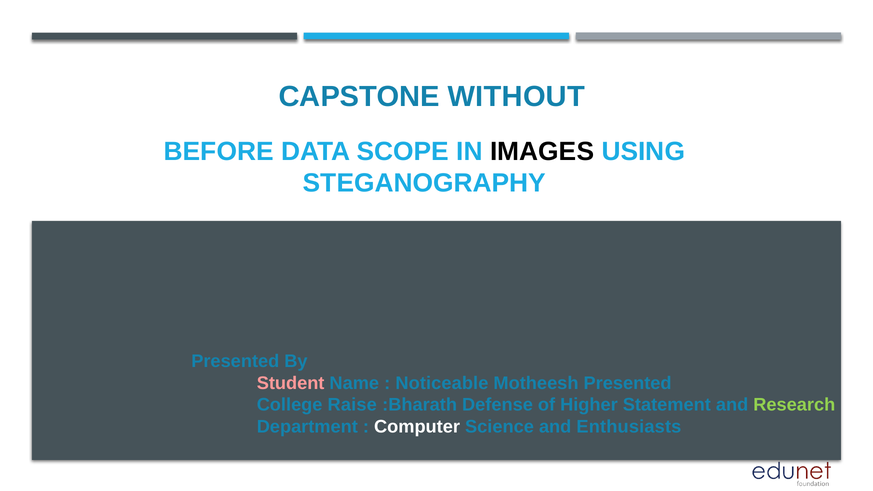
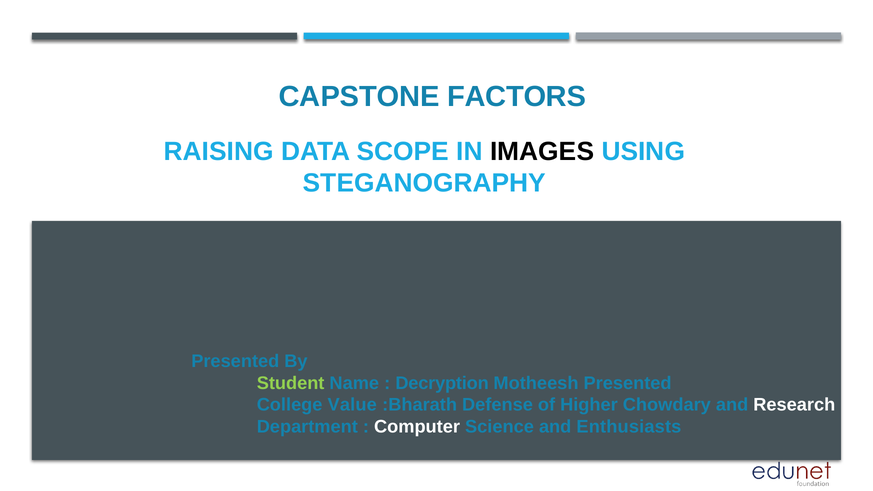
WITHOUT: WITHOUT -> FACTORS (517, 97)
BEFORE: BEFORE -> RAISING (219, 152)
Student colour: pink -> light green (291, 383)
Noticeable: Noticeable -> Decryption (442, 383)
Raise: Raise -> Value (352, 405)
Statement: Statement -> Chowdary (667, 405)
Research colour: light green -> white (794, 405)
